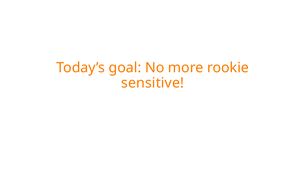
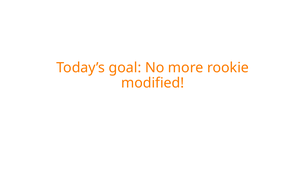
sensitive: sensitive -> modified (153, 83)
